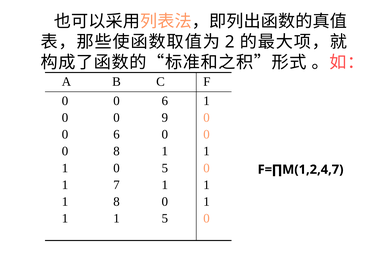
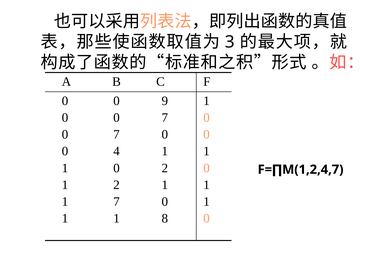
2: 2 -> 3 (230, 42)
0 0 6: 6 -> 9 (165, 101)
0 0 9: 9 -> 7 (165, 118)
6: 6 -> 7 (117, 135)
0 8: 8 -> 4 (117, 151)
0 5: 5 -> 2 (165, 168)
1 7: 7 -> 2 (117, 185)
1 8: 8 -> 7 (117, 202)
1 5: 5 -> 8 (165, 219)
